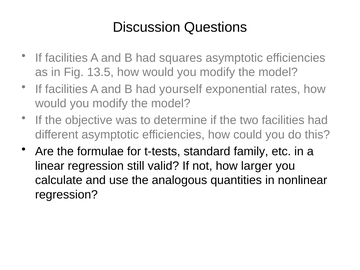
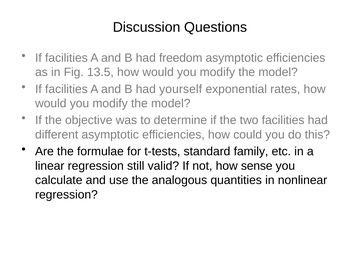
squares: squares -> freedom (181, 58)
larger: larger -> sense (257, 166)
